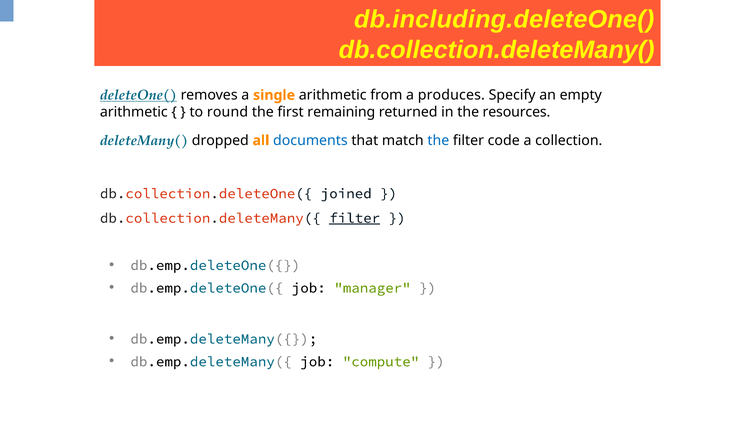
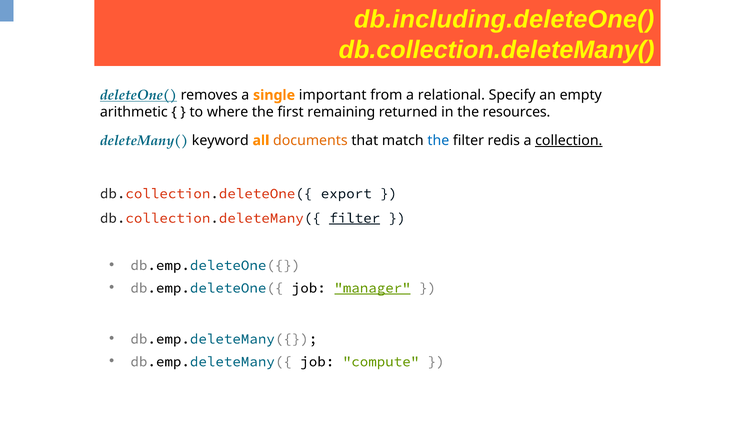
single arithmetic: arithmetic -> important (333, 95)
produces: produces -> relational (451, 95)
round: round -> where (228, 112)
dropped: dropped -> keyword (220, 140)
documents colour: blue -> orange (310, 140)
code: code -> redis (504, 140)
collection underline: none -> present (569, 140)
joined: joined -> export (346, 193)
manager underline: none -> present (373, 288)
